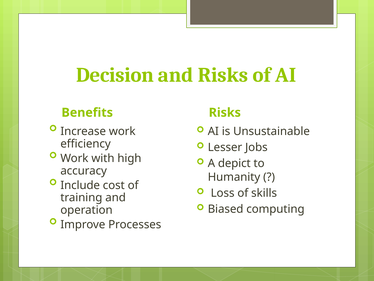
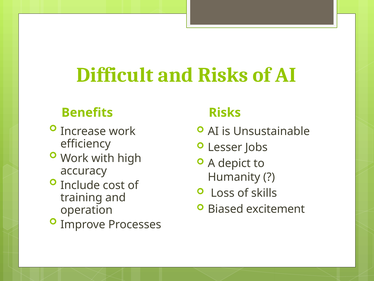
Decision: Decision -> Difficult (115, 75)
computing: computing -> excitement (275, 209)
